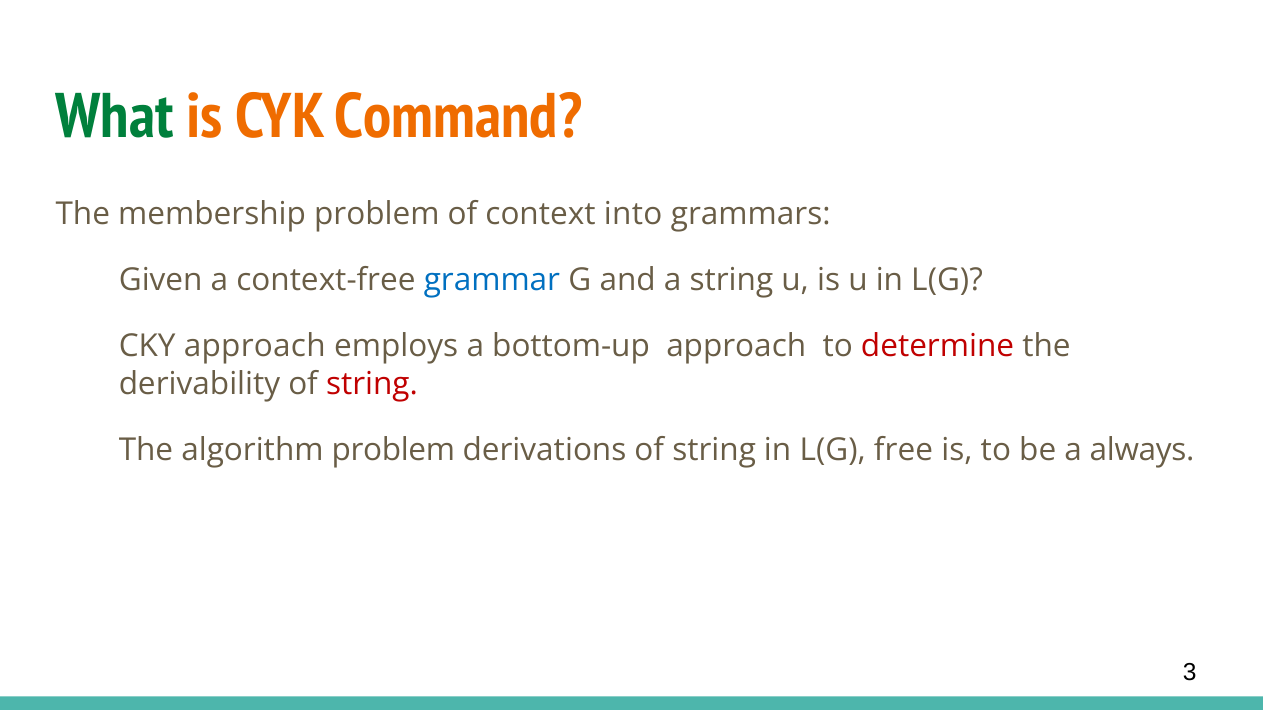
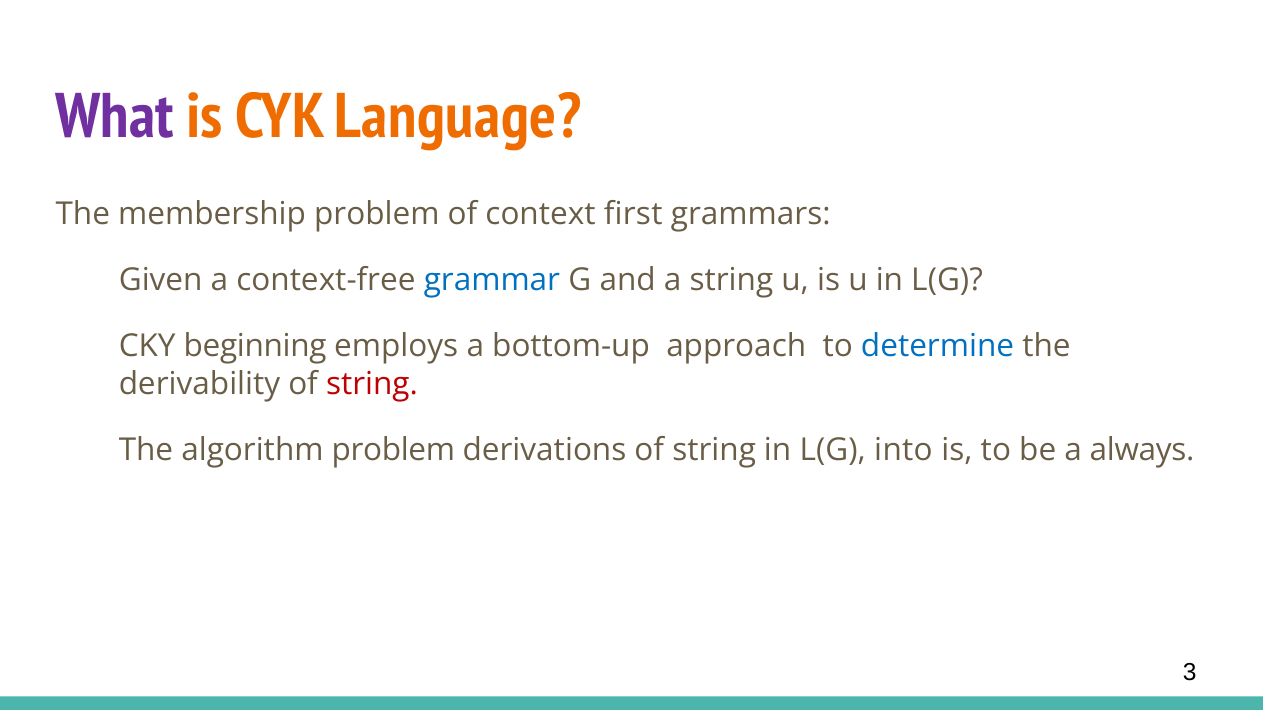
What colour: green -> purple (115, 116)
Command: Command -> Language (458, 116)
into: into -> first (633, 214)
CKY approach: approach -> beginning (255, 346)
determine colour: red -> blue (938, 346)
free: free -> into (903, 450)
